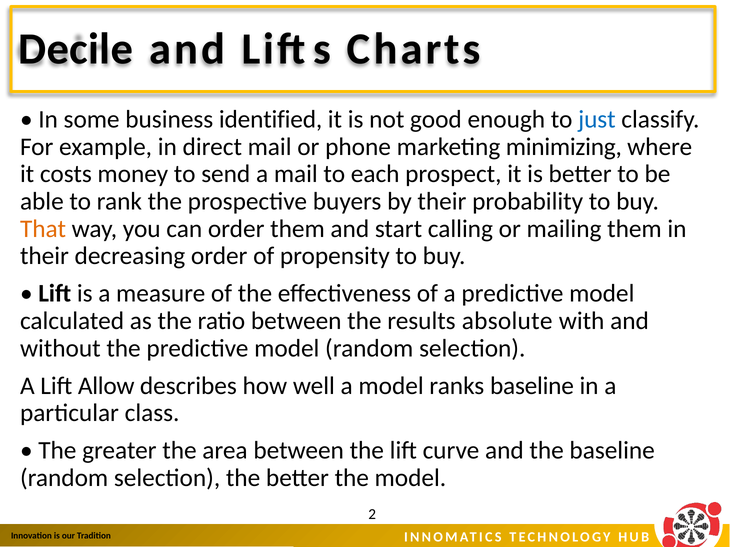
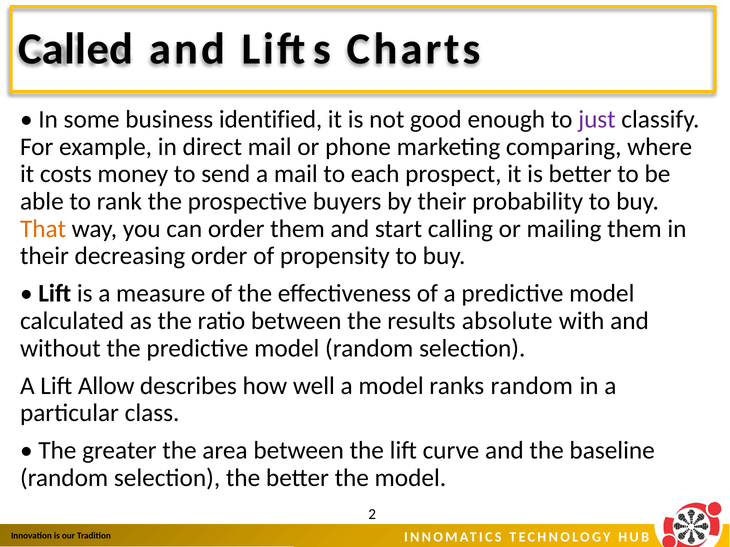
Decile: Decile -> Called (76, 49)
just colour: blue -> purple (597, 119)
minimizing: minimizing -> comparing (564, 147)
ranks baseline: baseline -> random (532, 386)
